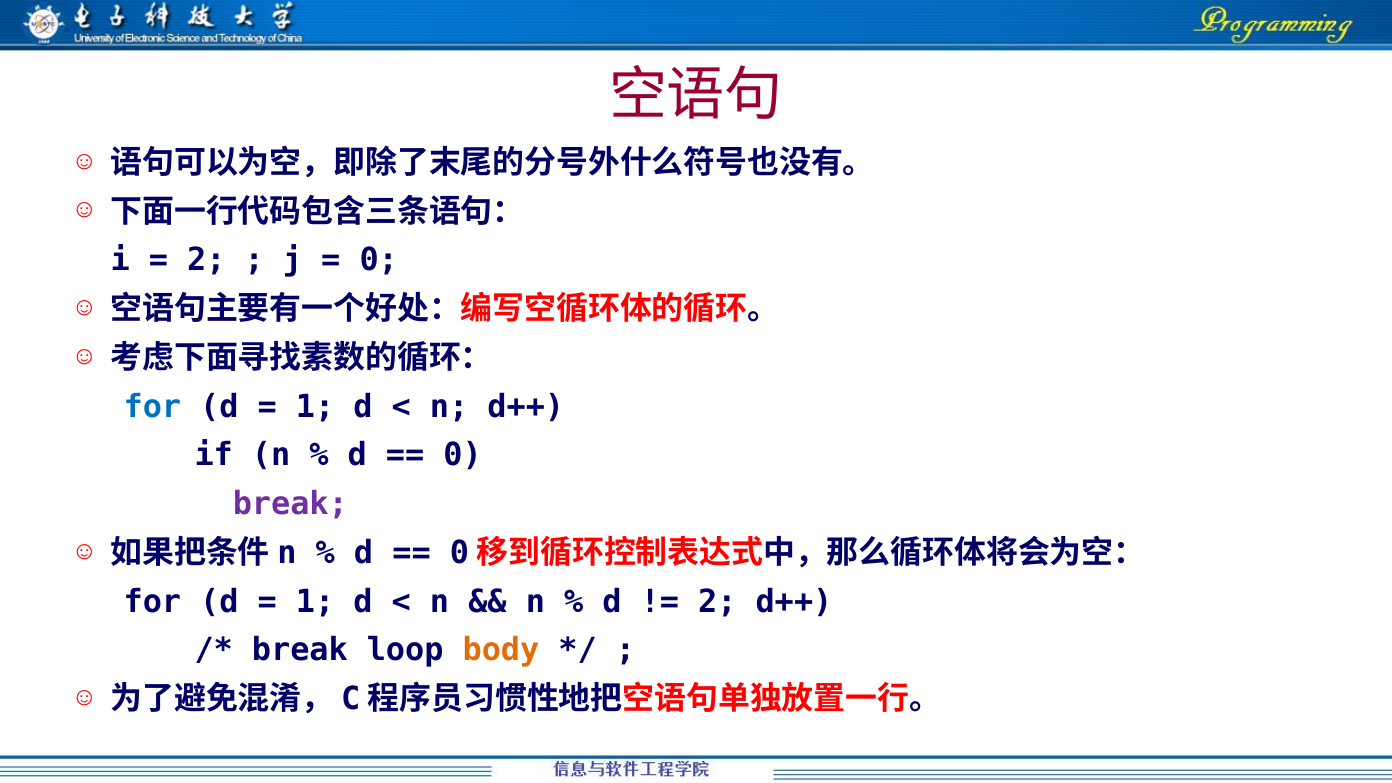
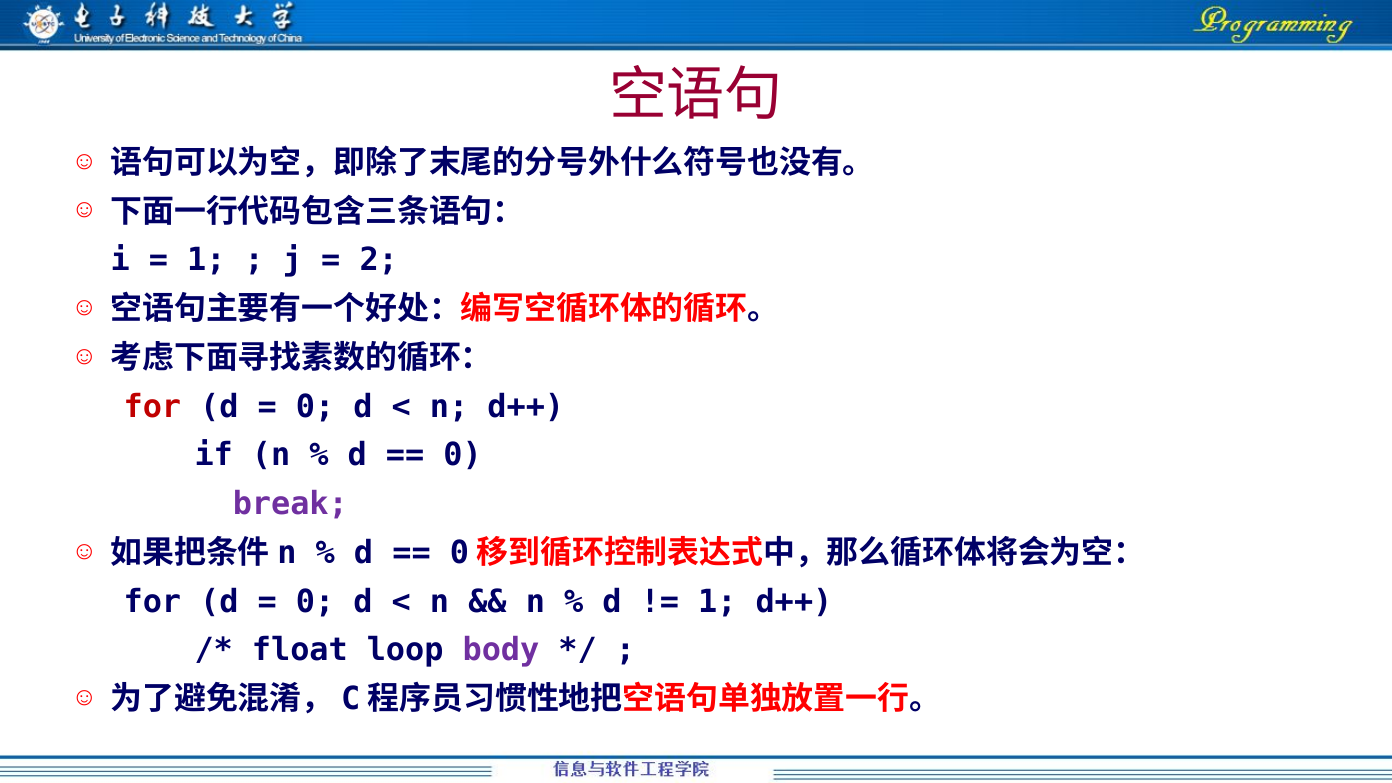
2: 2 -> 1 (206, 260)
0: 0 -> 2 (379, 260)
for colour: blue -> red (152, 407)
1: 1 -> 0 (315, 407)
1: 1 -> 0 (315, 602)
2: 2 -> 1 (717, 602)
break: break -> float (300, 650)
body colour: orange -> purple (501, 650)
